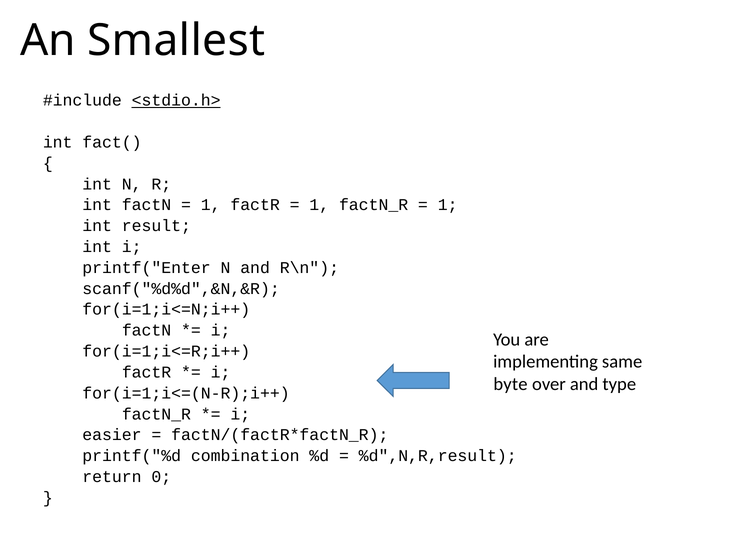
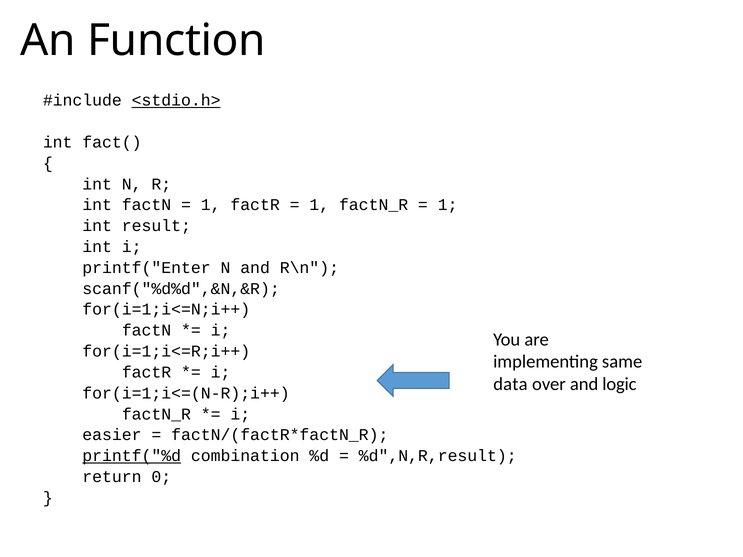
Smallest: Smallest -> Function (176, 41)
byte: byte -> data (510, 384)
type: type -> logic (619, 384)
printf("%d underline: none -> present (132, 456)
